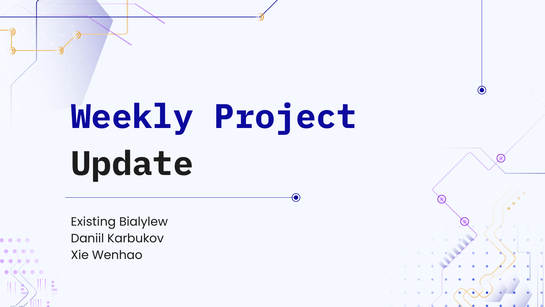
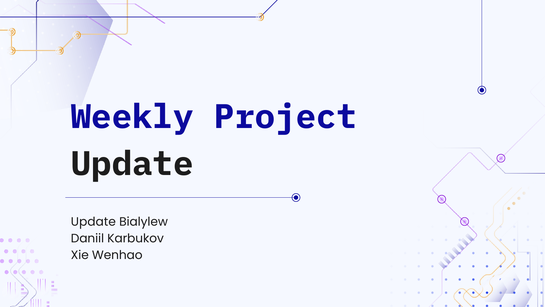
Existing: Existing -> Update (93, 222)
